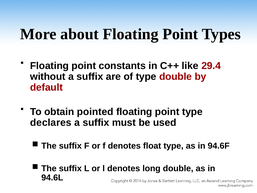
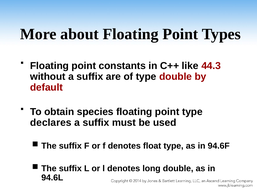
29.4: 29.4 -> 44.3 (211, 66)
pointed: pointed -> species (95, 112)
